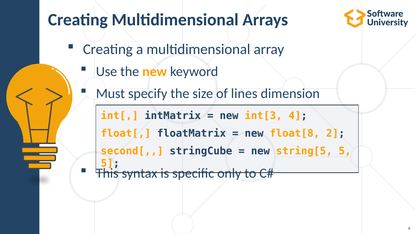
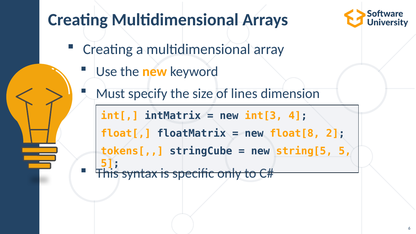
second[: second[ -> tokens[ (132, 151)
